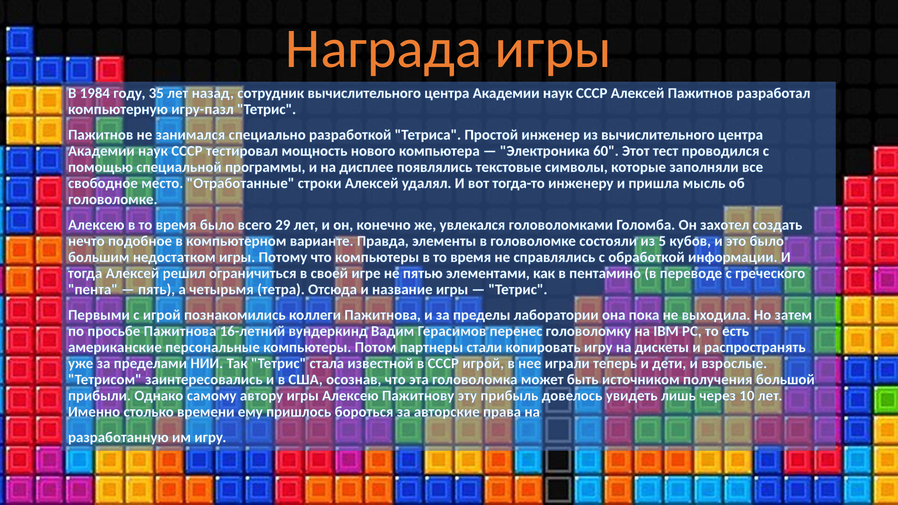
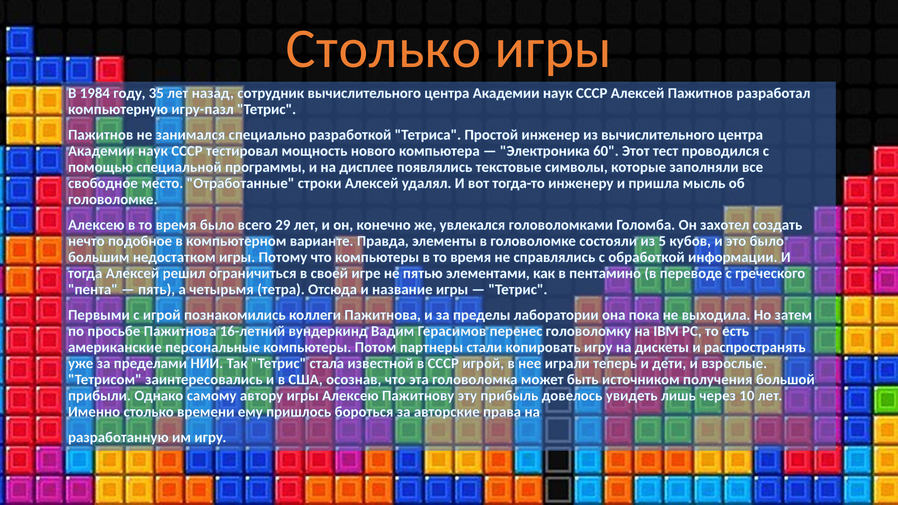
Награда: Награда -> Столько (384, 49)
